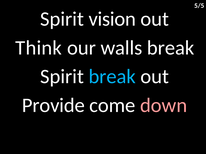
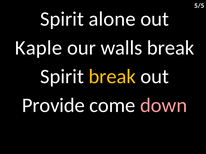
vision: vision -> alone (112, 19)
Think: Think -> Kaple (39, 48)
break colour: light blue -> yellow (112, 77)
